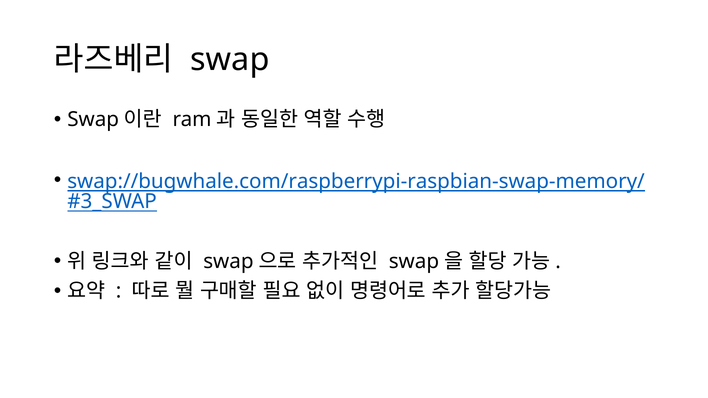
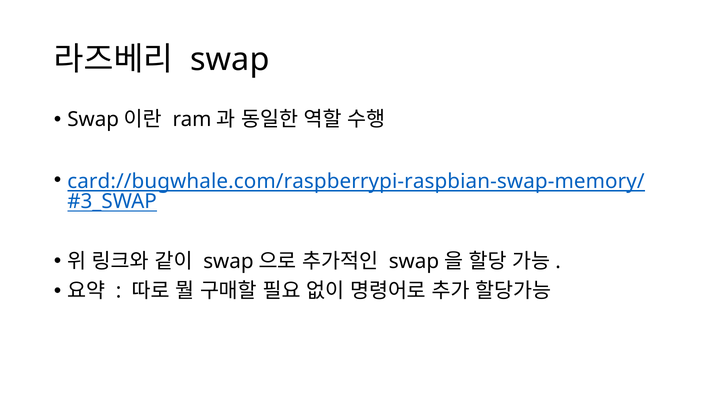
swap://bugwhale.com/raspberrypi-raspbian-swap-memory/: swap://bugwhale.com/raspberrypi-raspbian-swap-memory/ -> card://bugwhale.com/raspberrypi-raspbian-swap-memory/ (356, 181)
